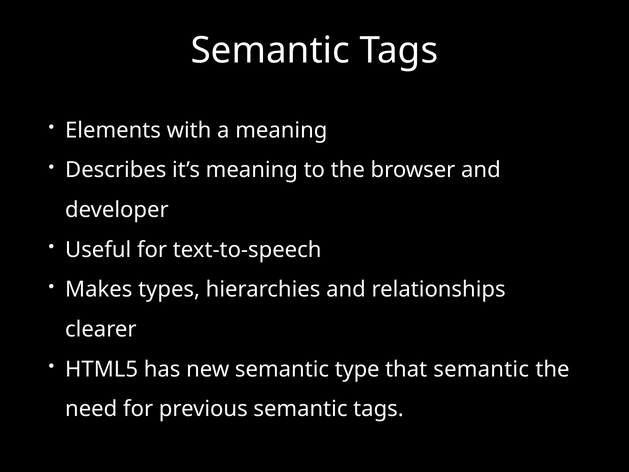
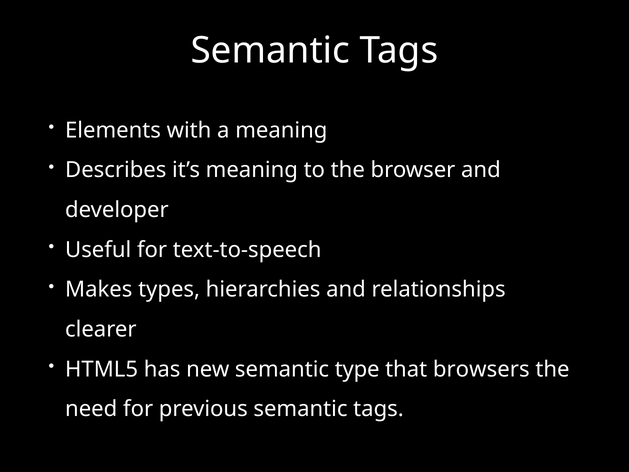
that semantic: semantic -> browsers (481, 369)
